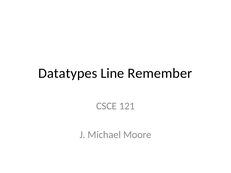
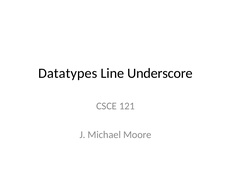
Remember: Remember -> Underscore (160, 73)
